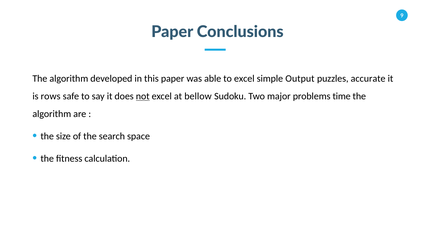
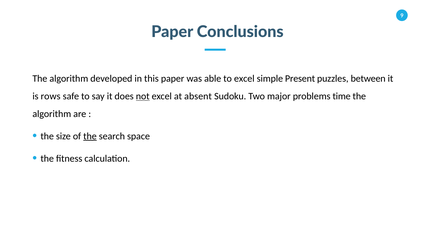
Output: Output -> Present (300, 78)
accurate: accurate -> between (368, 78)
bellow: bellow -> absent (198, 96)
the underline: none -> present (90, 136)
